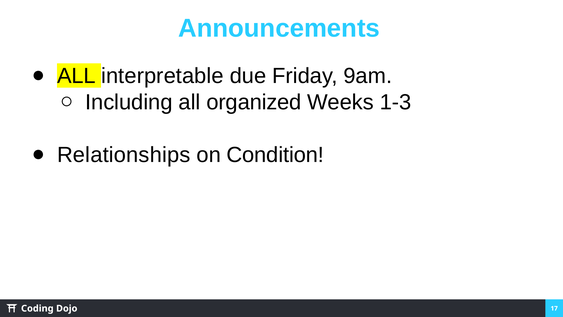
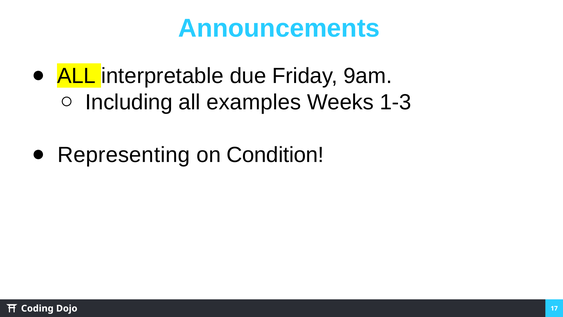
organized: organized -> examples (254, 102)
Relationships: Relationships -> Representing (124, 155)
